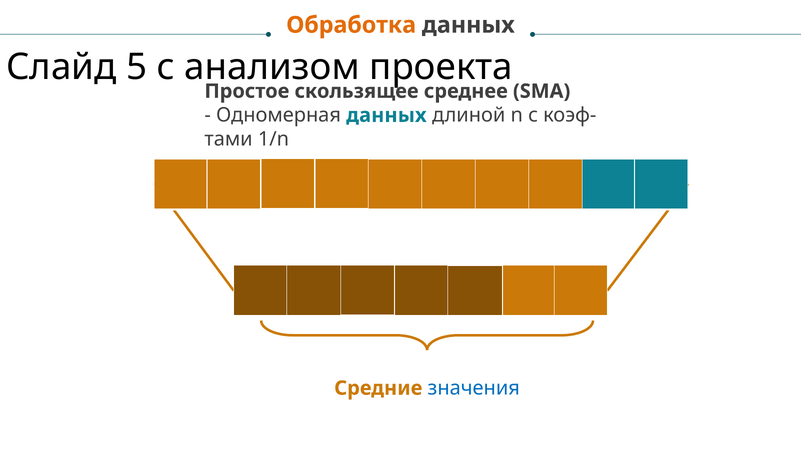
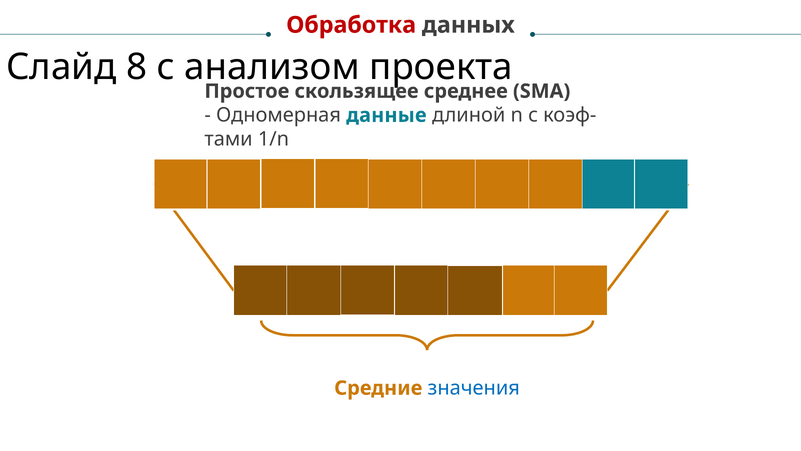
Обработка colour: orange -> red (351, 25)
5: 5 -> 8 (137, 67)
Одномерная данных: данных -> данные (386, 115)
